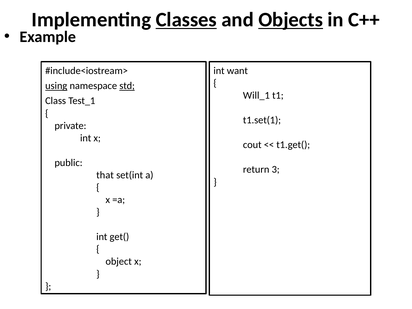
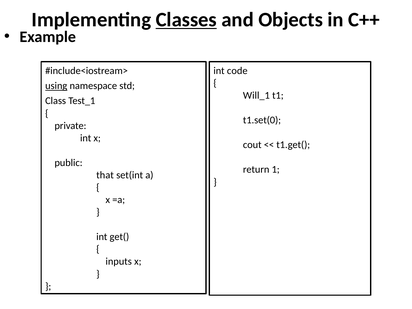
Objects underline: present -> none (291, 20)
want: want -> code (237, 71)
std underline: present -> none (127, 86)
t1.set(1: t1.set(1 -> t1.set(0 (262, 120)
3: 3 -> 1 (276, 170)
object: object -> inputs (119, 262)
